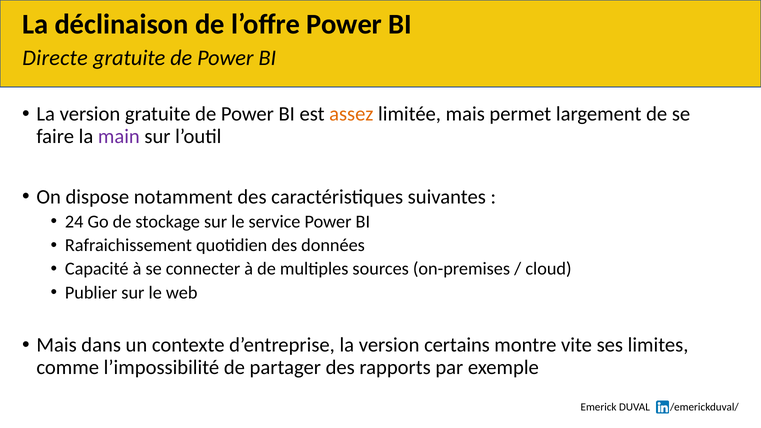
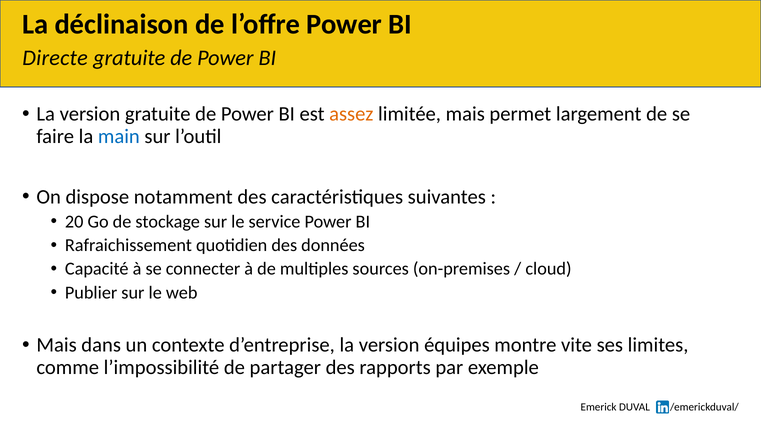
main colour: purple -> blue (119, 136)
24: 24 -> 20 (74, 222)
certains: certains -> équipes (457, 345)
